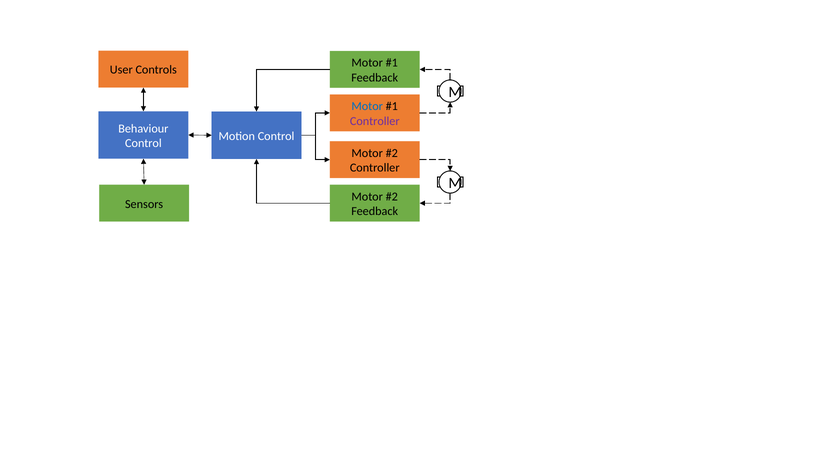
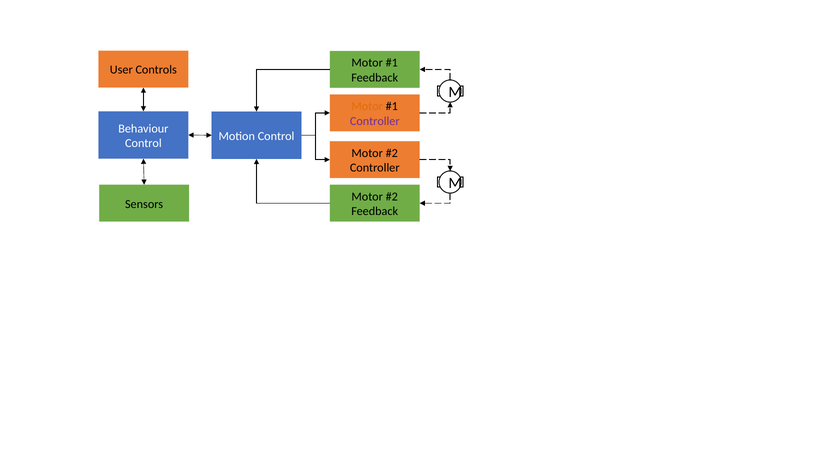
Motor colour: blue -> orange (367, 107)
